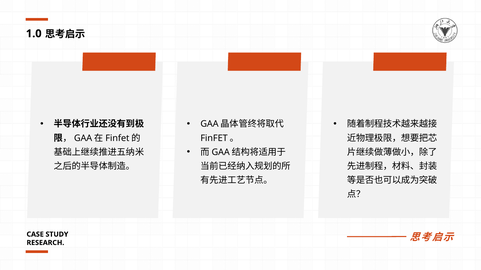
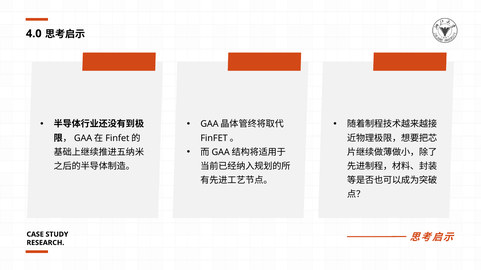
1.0: 1.0 -> 4.0 (34, 34)
